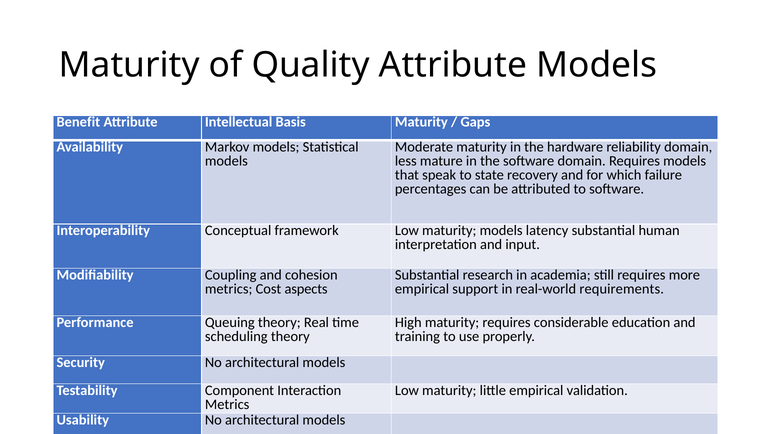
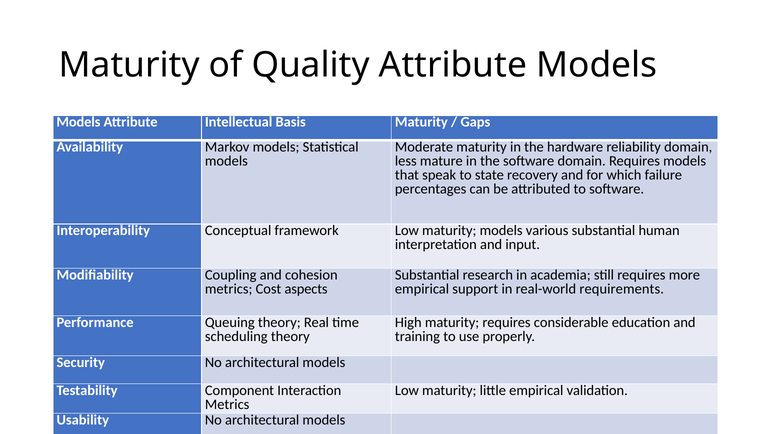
Benefit: Benefit -> Models (78, 122)
latency: latency -> various (547, 230)
